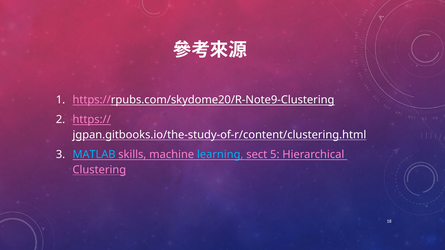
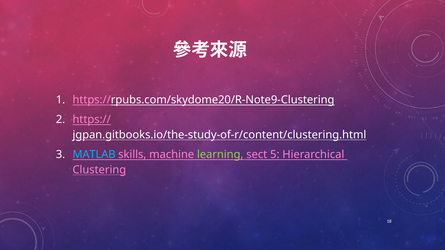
learning colour: light blue -> light green (220, 155)
